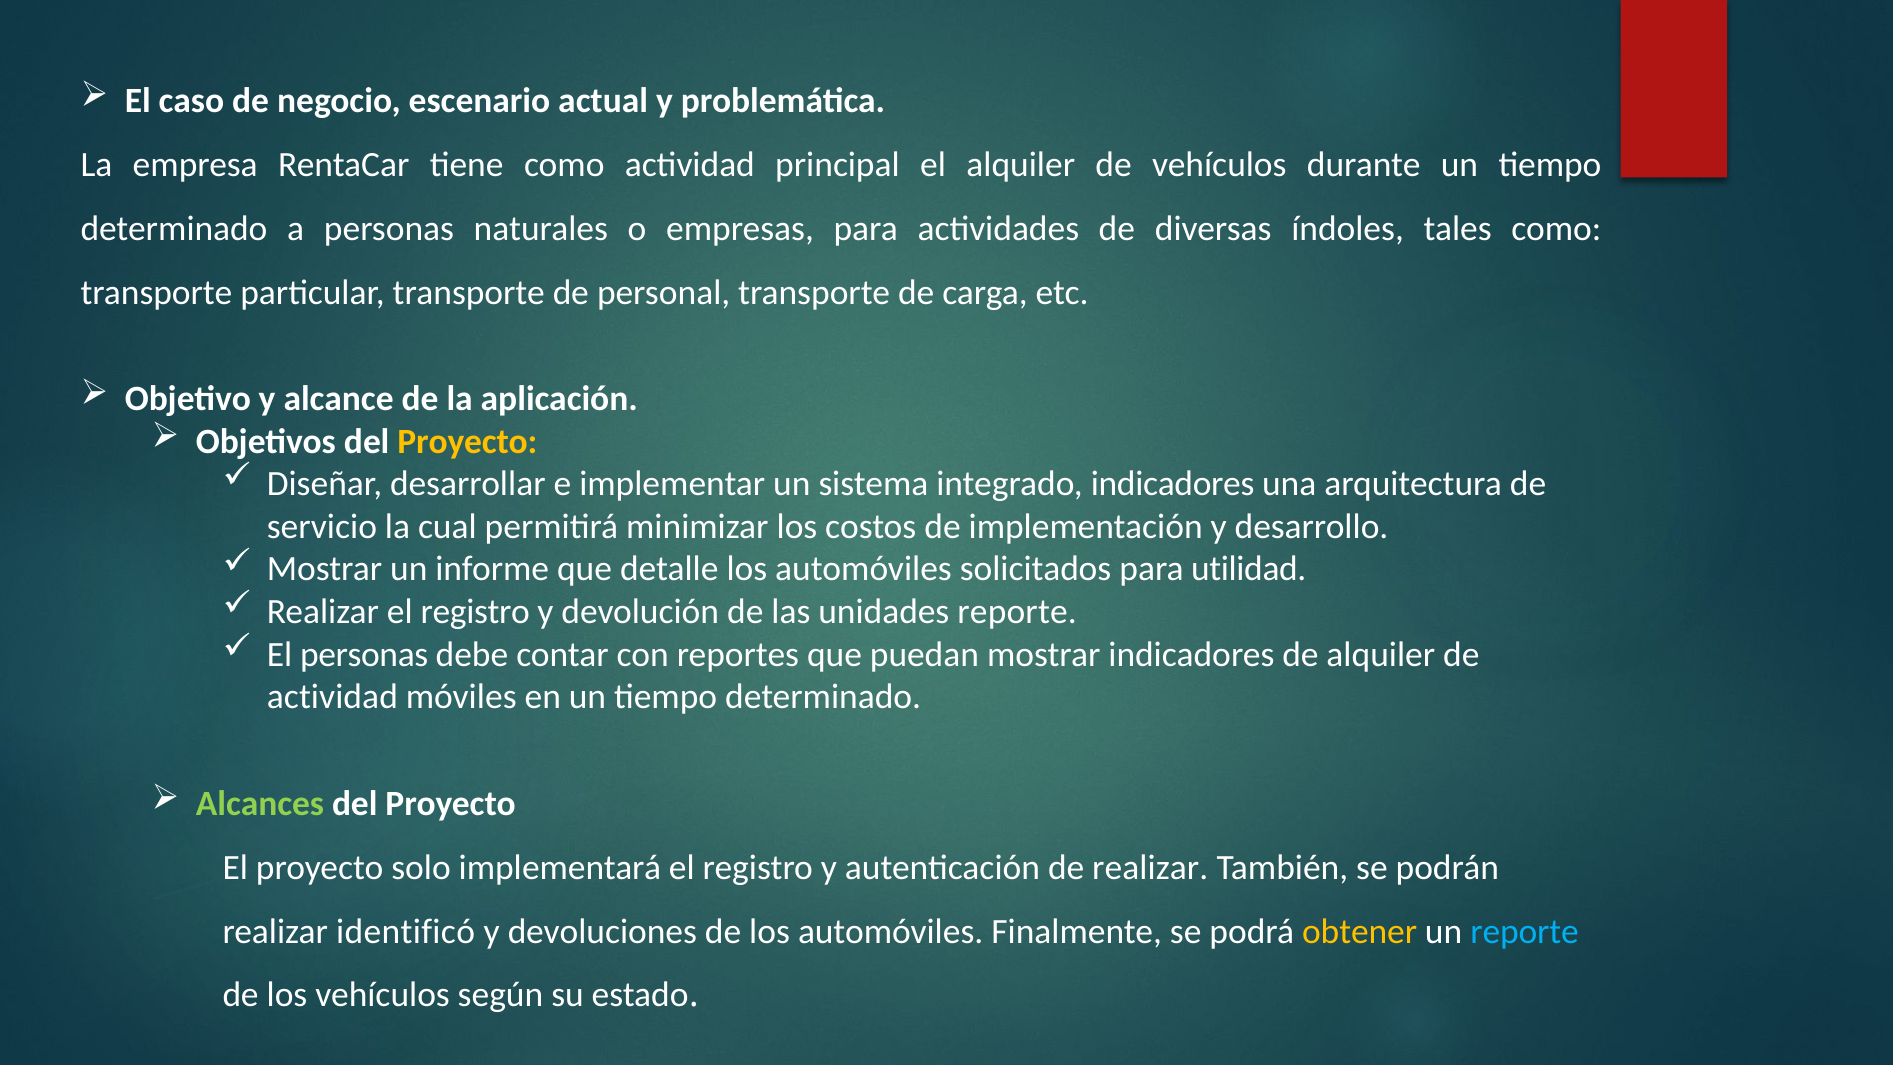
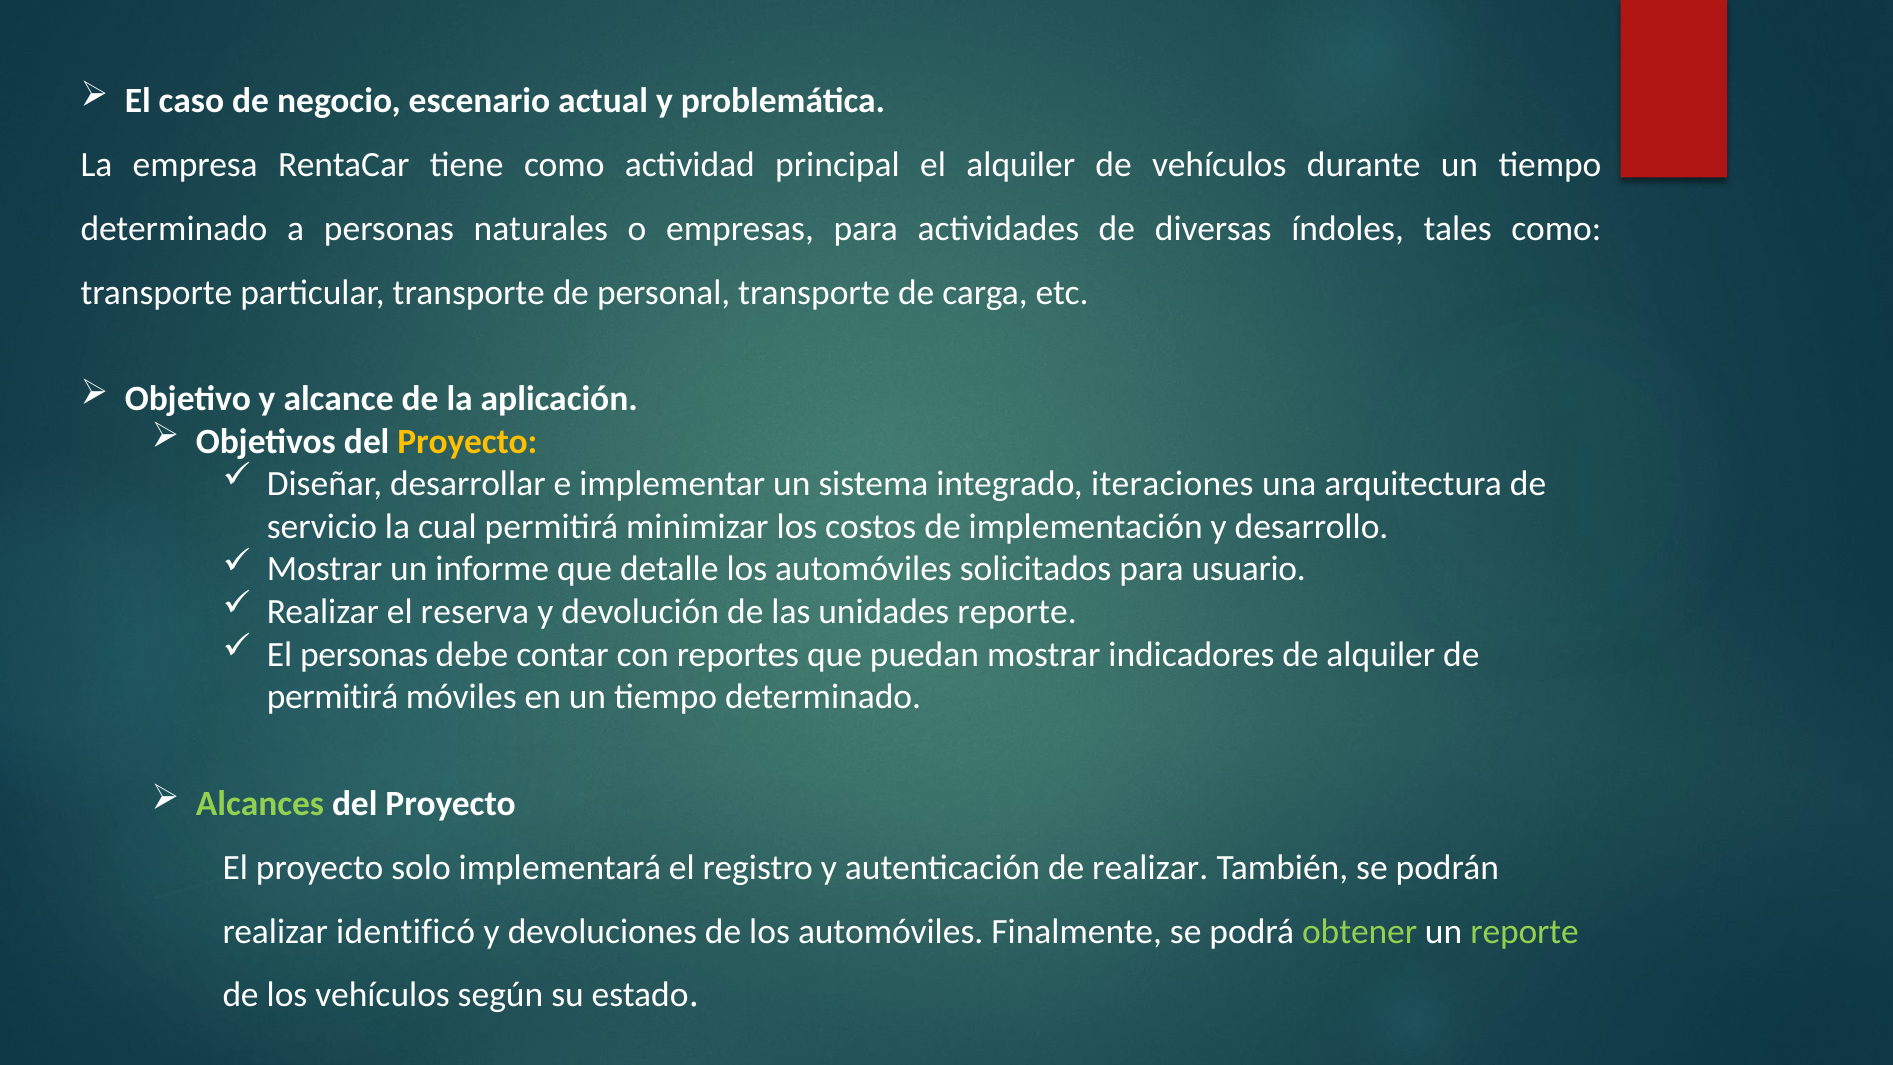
integrado indicadores: indicadores -> iteraciones (1172, 484)
utilidad: utilidad -> usuario (1249, 569)
Realizar el registro: registro -> reserva (475, 612)
actividad: actividad -> permitirá (333, 697)
obtener colour: yellow -> light green (1360, 931)
reporte colour: light blue -> light green (1525, 931)
